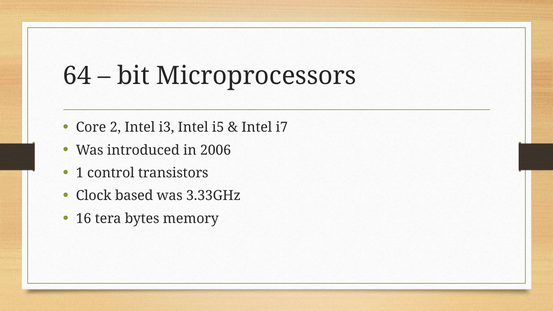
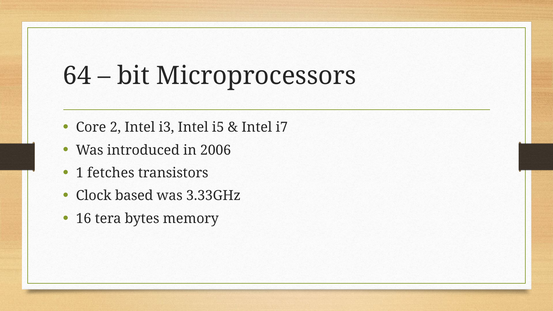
control: control -> fetches (111, 173)
